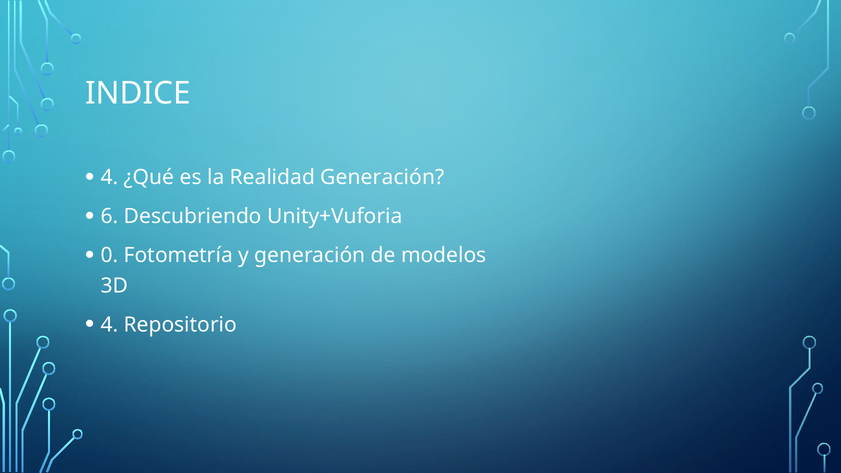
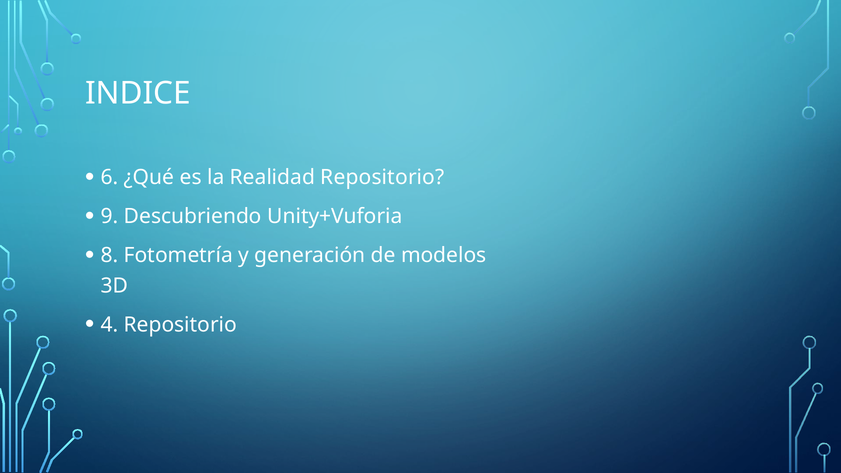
4: 4 -> 6 (110, 177)
Realidad Generación: Generación -> Repositorio (382, 177)
6: 6 -> 9 (110, 217)
0: 0 -> 8 (110, 256)
